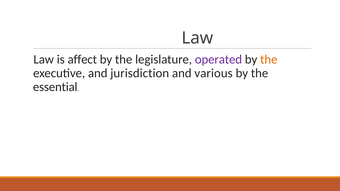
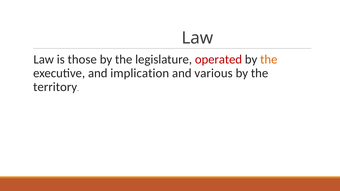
affect: affect -> those (82, 60)
operated colour: purple -> red (218, 60)
jurisdiction: jurisdiction -> implication (140, 73)
essential: essential -> territory (55, 87)
